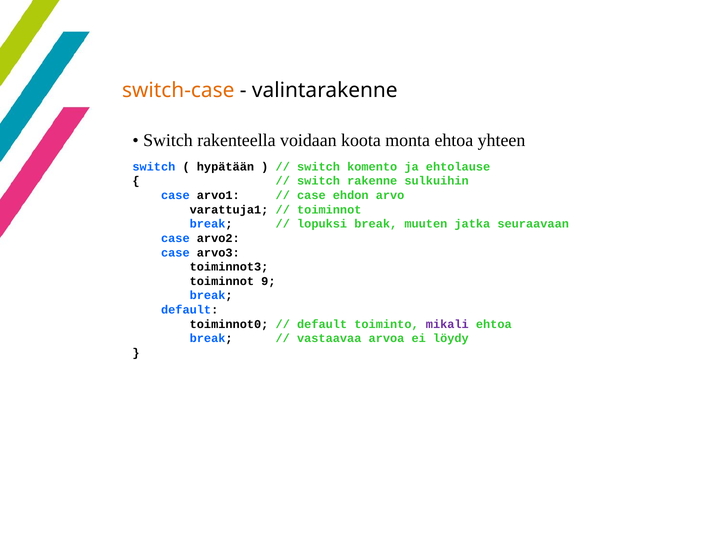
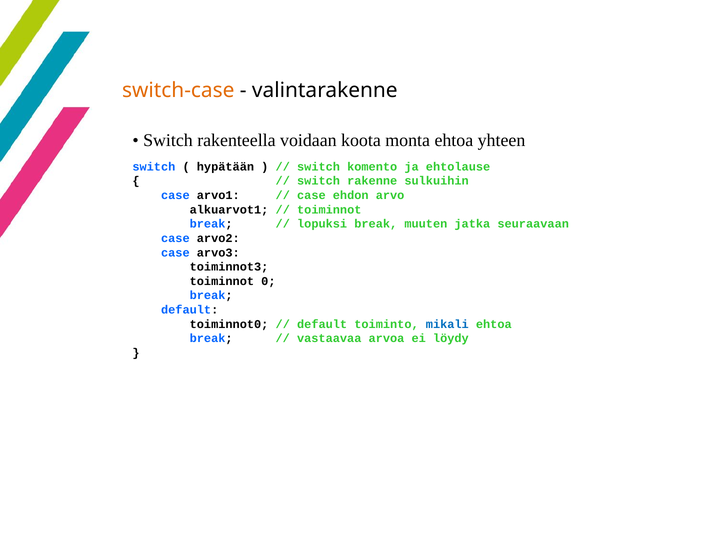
varattuja1: varattuja1 -> alkuarvot1 (229, 210)
9: 9 -> 0 (268, 281)
mikali colour: purple -> blue (447, 324)
